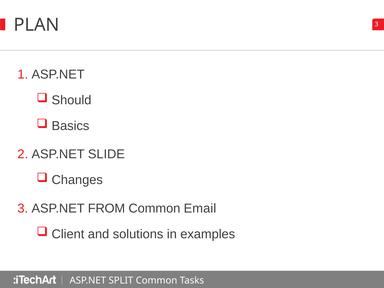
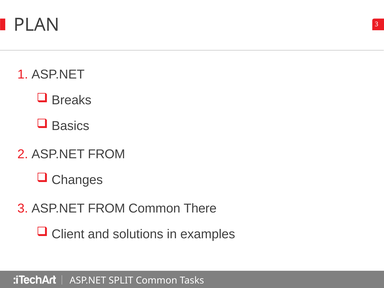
Should: Should -> Breaks (72, 100)
SLIDE: SLIDE -> FROM (106, 154)
Email: Email -> There (200, 208)
